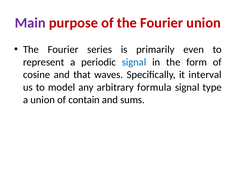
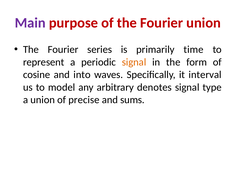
even: even -> time (194, 50)
signal colour: blue -> orange (134, 62)
that: that -> into (82, 75)
formula: formula -> denotes (154, 87)
contain: contain -> precise (84, 100)
